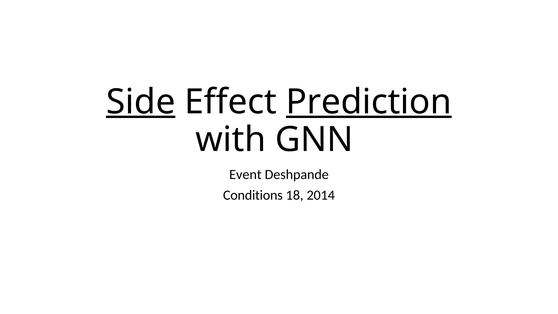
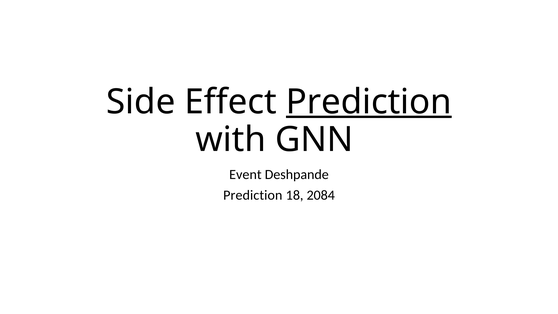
Side underline: present -> none (141, 102)
Conditions: Conditions -> Prediction (253, 195)
2014: 2014 -> 2084 (321, 195)
